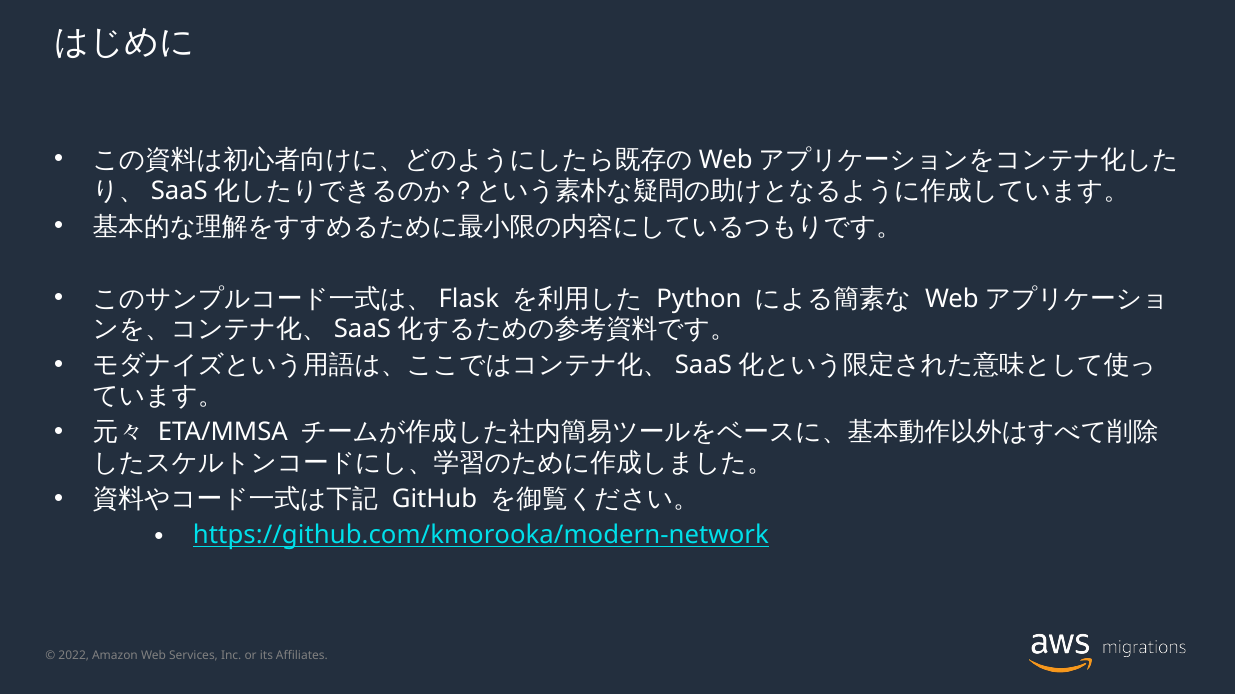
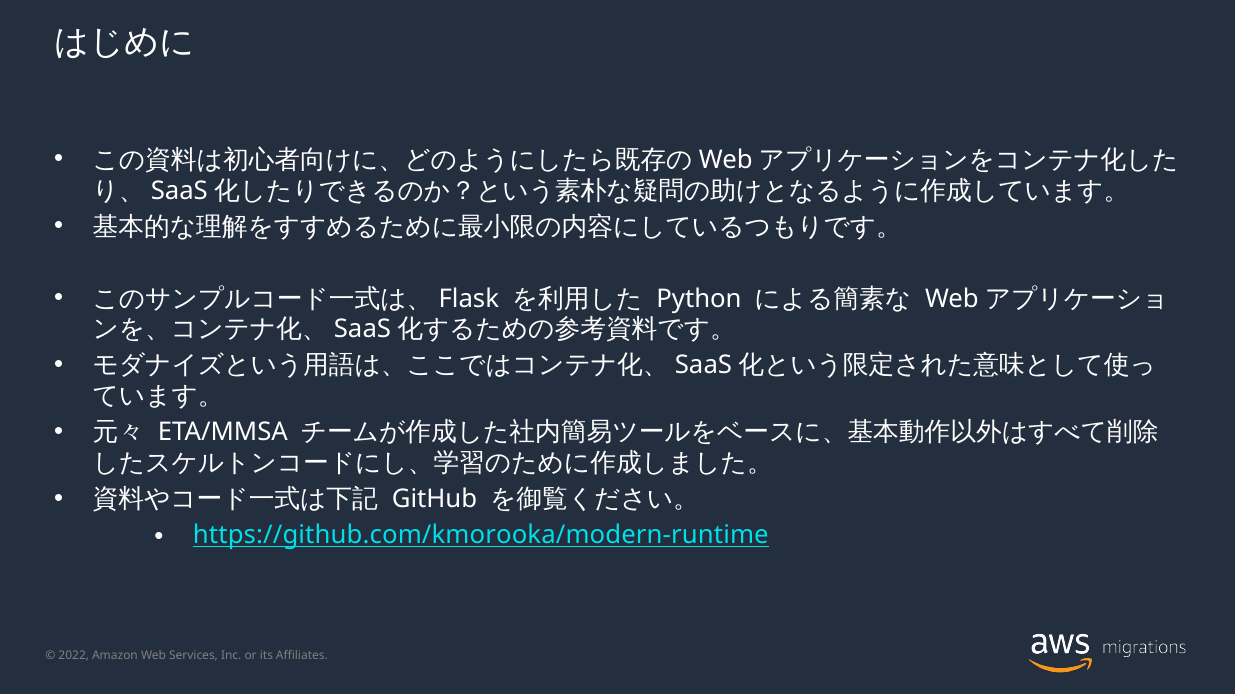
https://github.com/kmorooka/modern-network: https://github.com/kmorooka/modern-network -> https://github.com/kmorooka/modern-runtime (481, 536)
